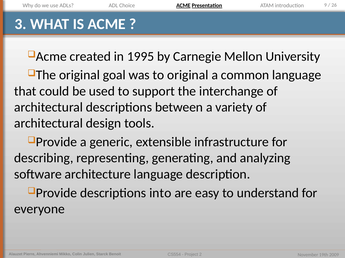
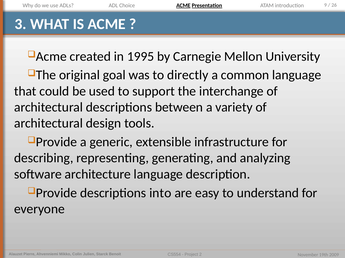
to original: original -> directly (188, 75)
